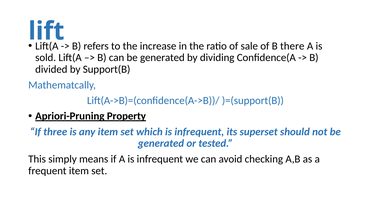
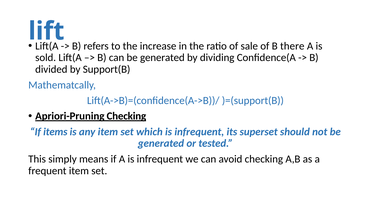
Apriori-Pruning Property: Property -> Checking (126, 116)
three: three -> items (55, 131)
